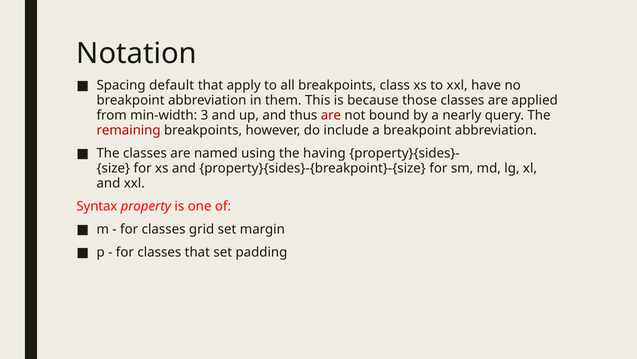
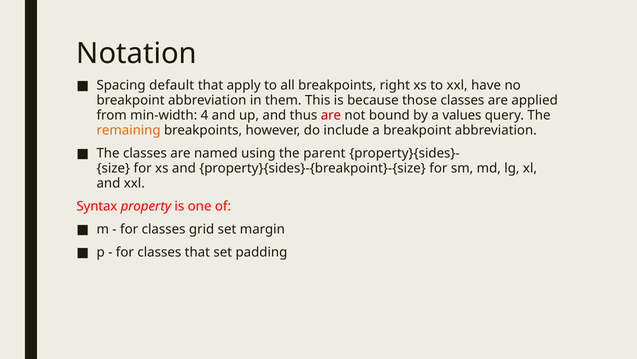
class: class -> right (395, 85)
3: 3 -> 4 (204, 115)
nearly: nearly -> values (462, 115)
remaining colour: red -> orange (129, 130)
having: having -> parent (324, 153)
